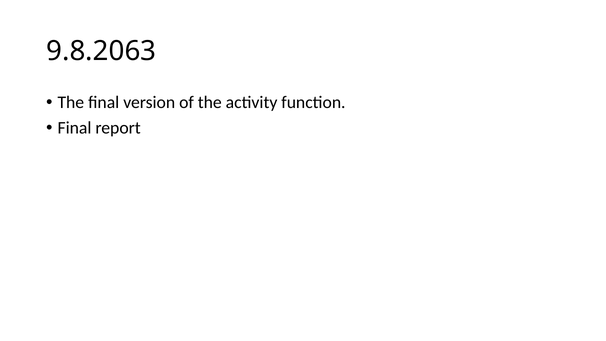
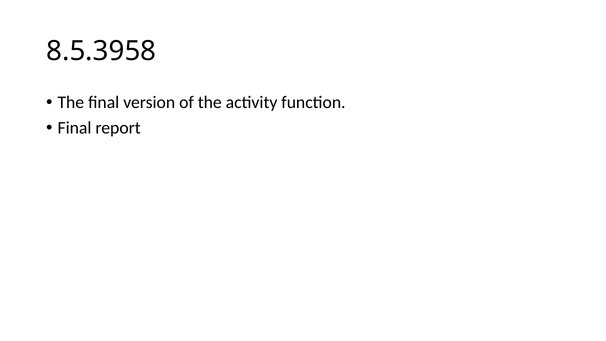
9.8.2063: 9.8.2063 -> 8.5.3958 (101, 51)
